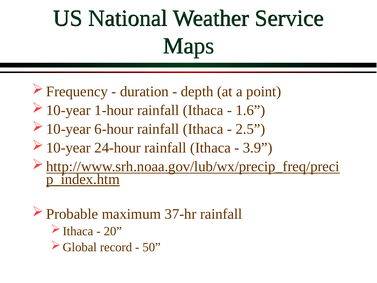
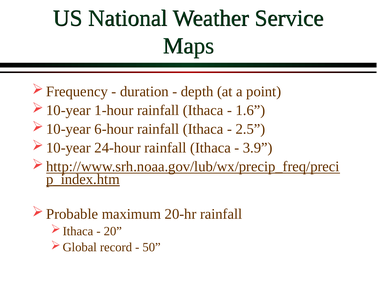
37-hr: 37-hr -> 20-hr (181, 214)
